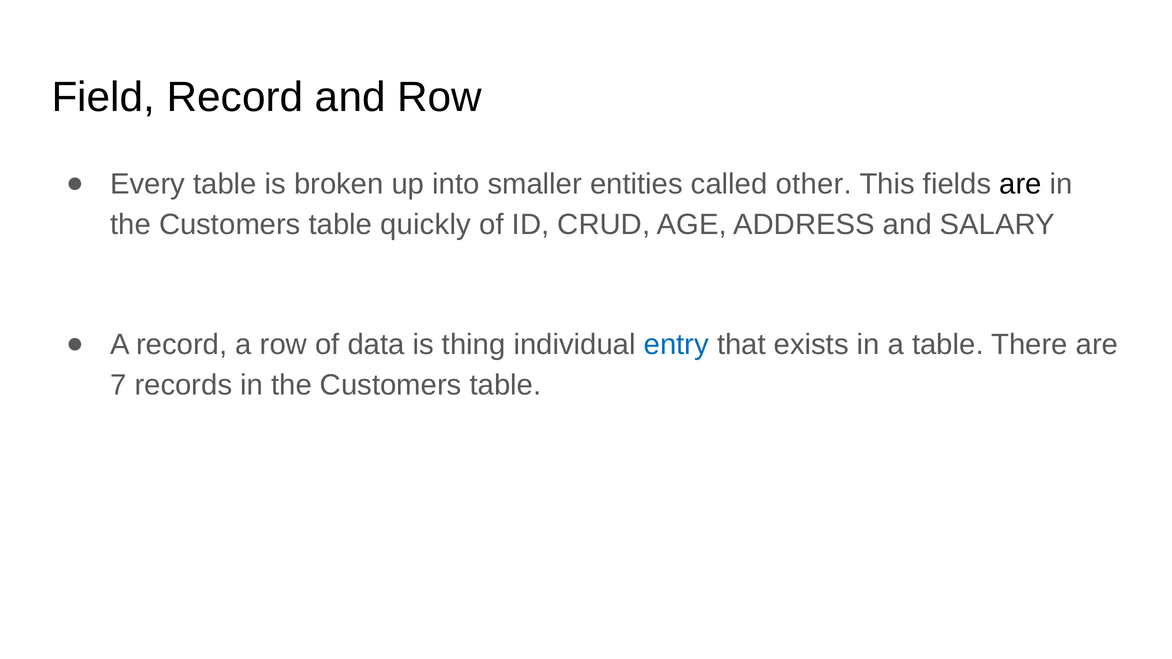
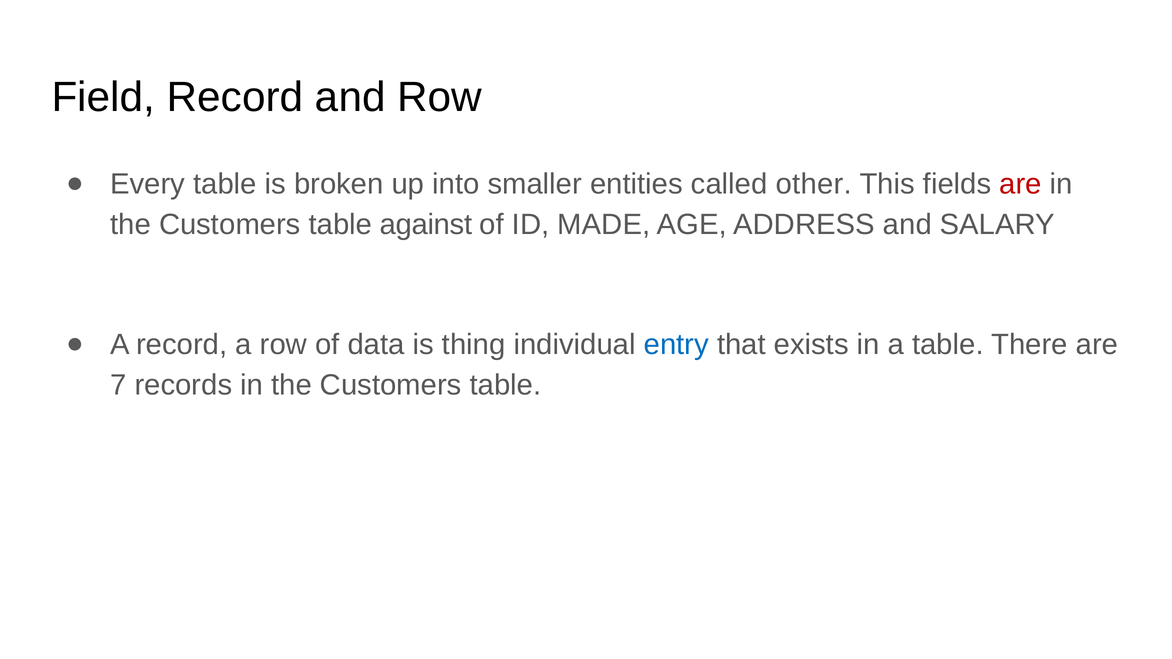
are colour: black -> red (1021, 184)
quickly: quickly -> against (426, 225)
CRUD: CRUD -> MADE (604, 225)
